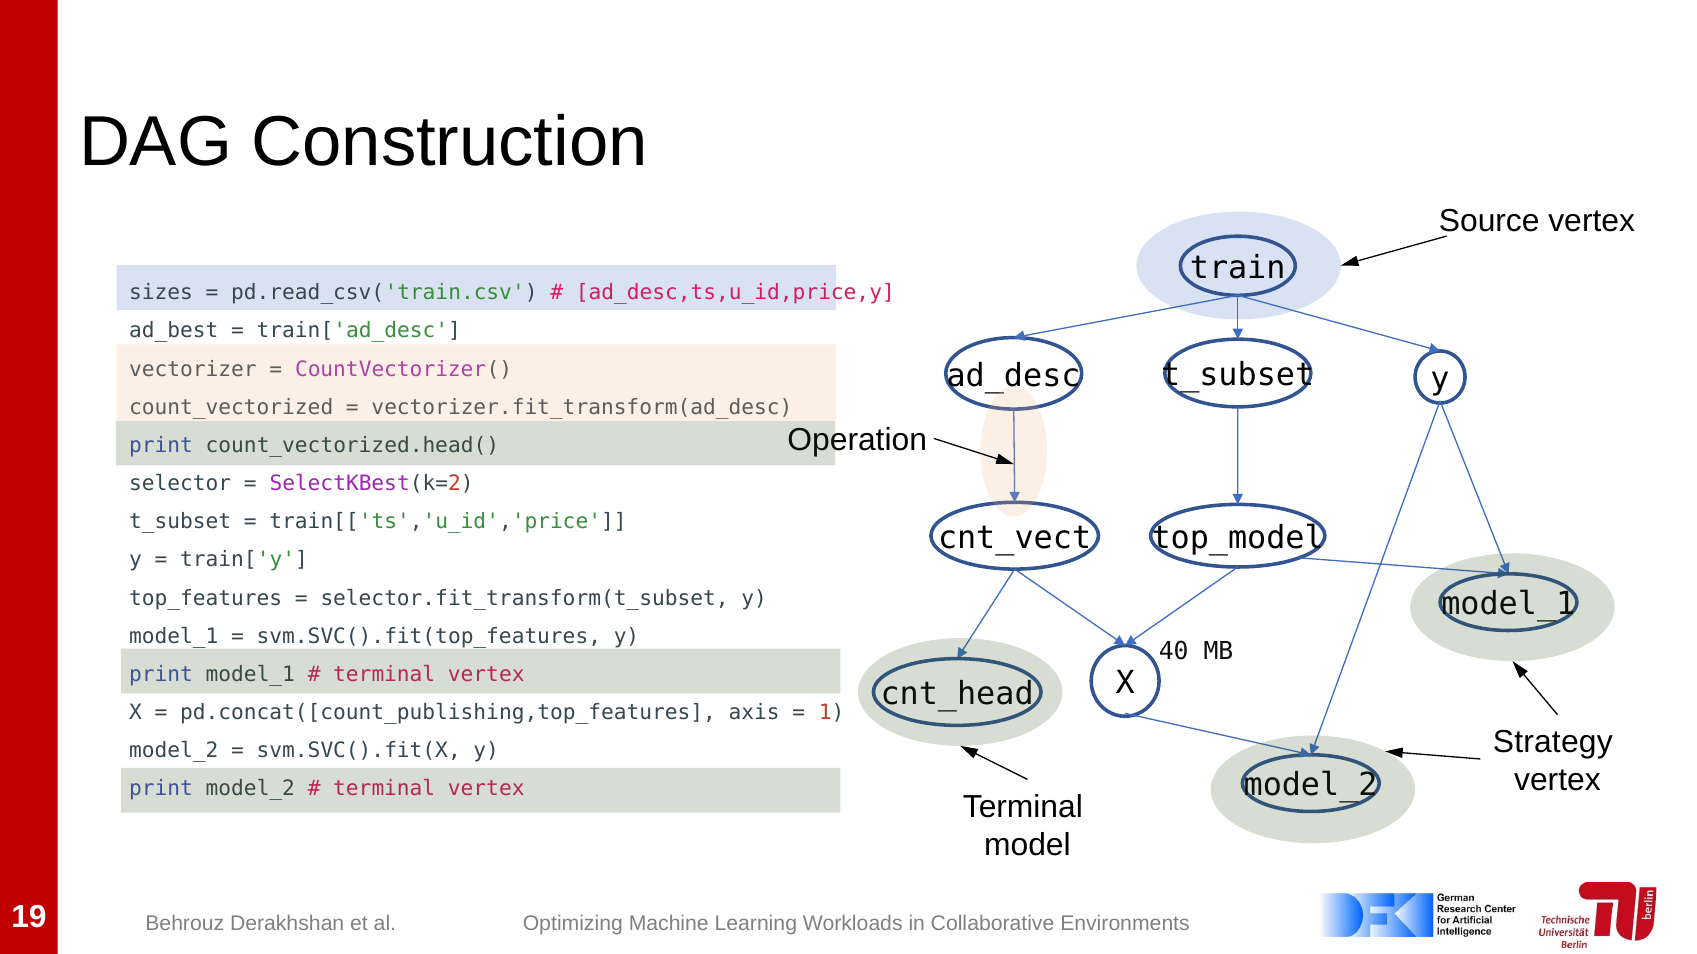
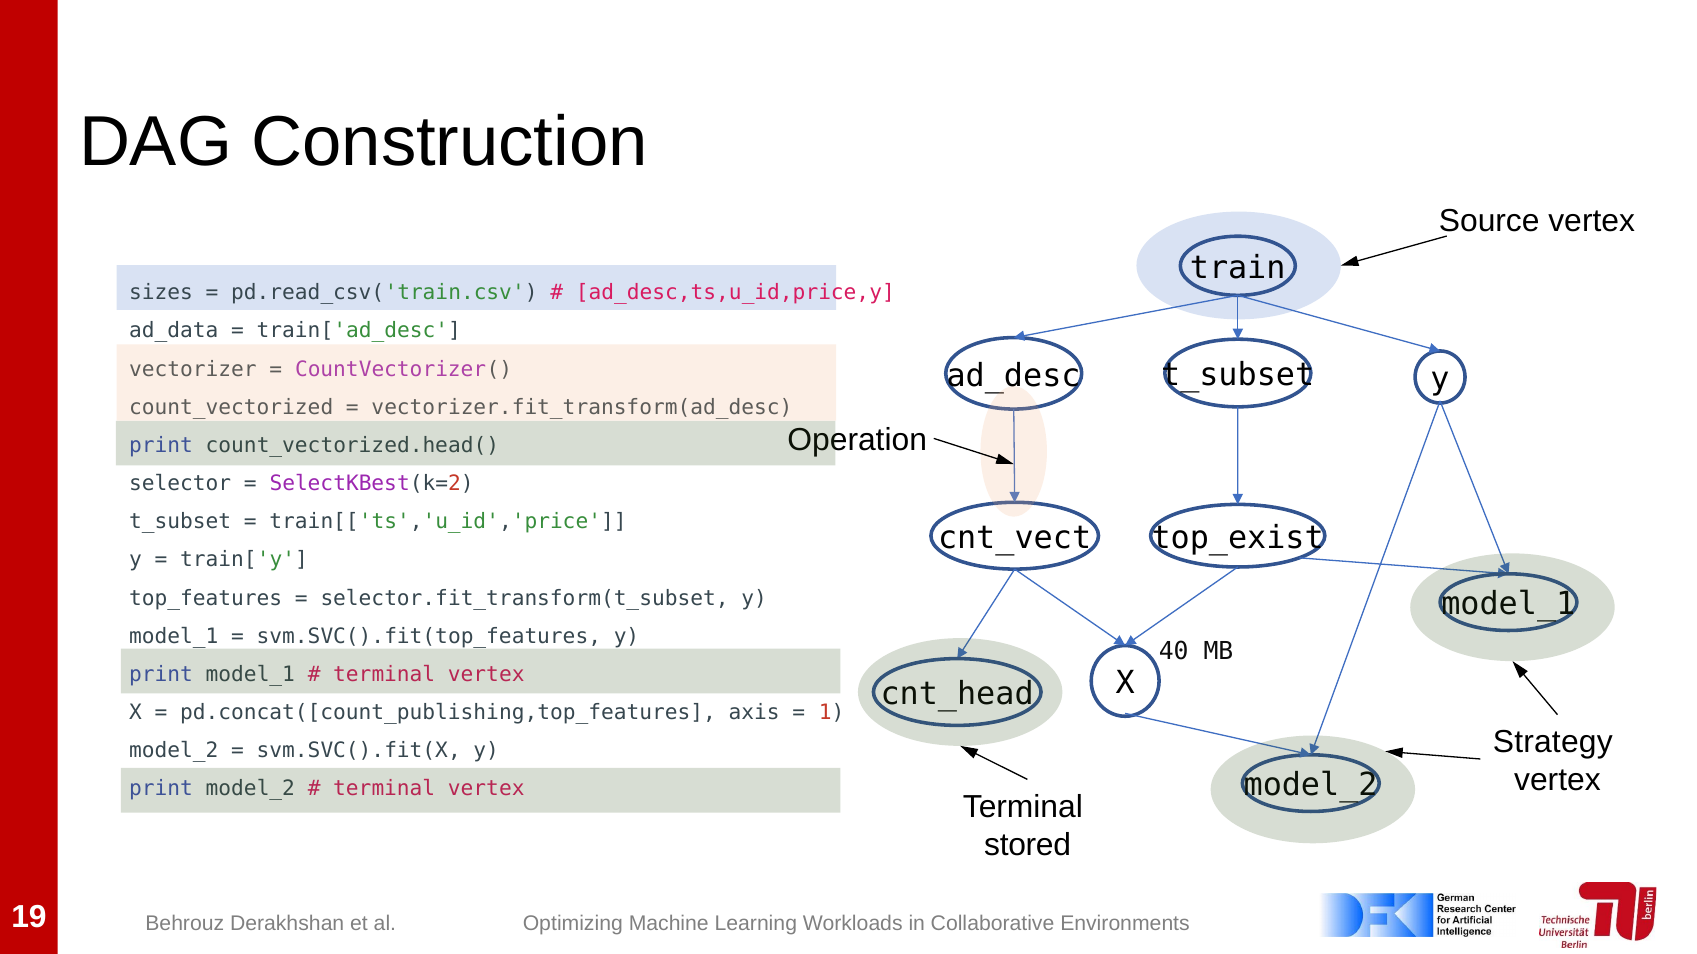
ad_best: ad_best -> ad_data (174, 331)
top_model: top_model -> top_exist (1238, 538)
model: model -> stored (1028, 846)
